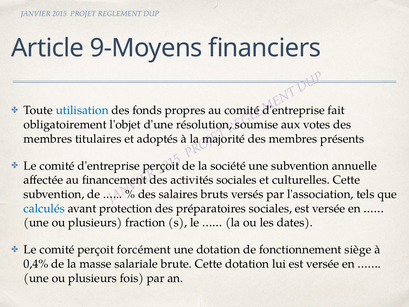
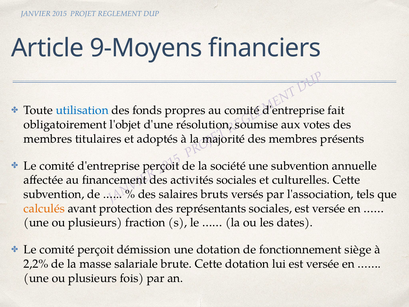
calculés colour: blue -> orange (44, 208)
préparatoires: préparatoires -> représentants (211, 208)
forcément: forcément -> démission (144, 250)
0,4%: 0,4% -> 2,2% (36, 264)
